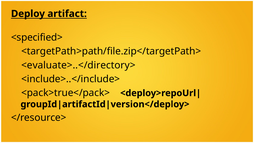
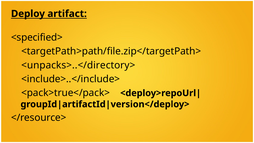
<evaluate>..</directory>: <evaluate>..</directory> -> <unpacks>..</directory> (78, 65)
